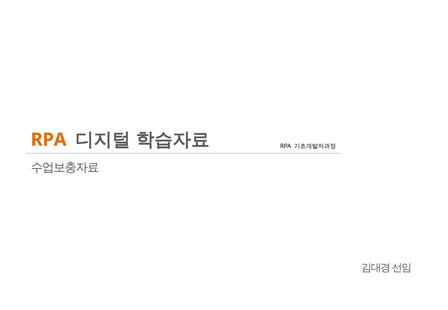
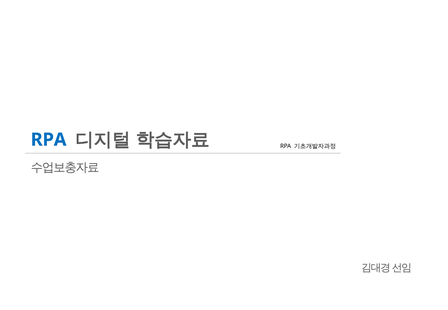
RPA colour: orange -> blue (49, 140)
